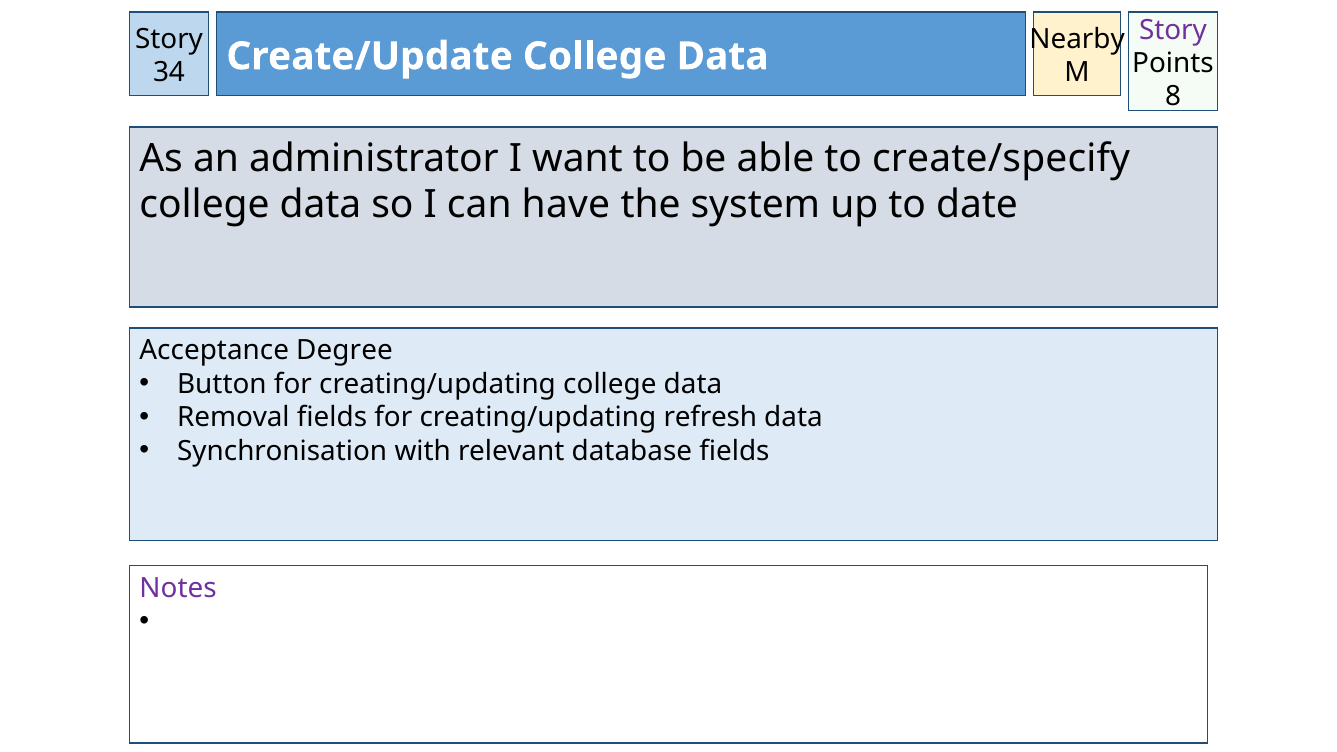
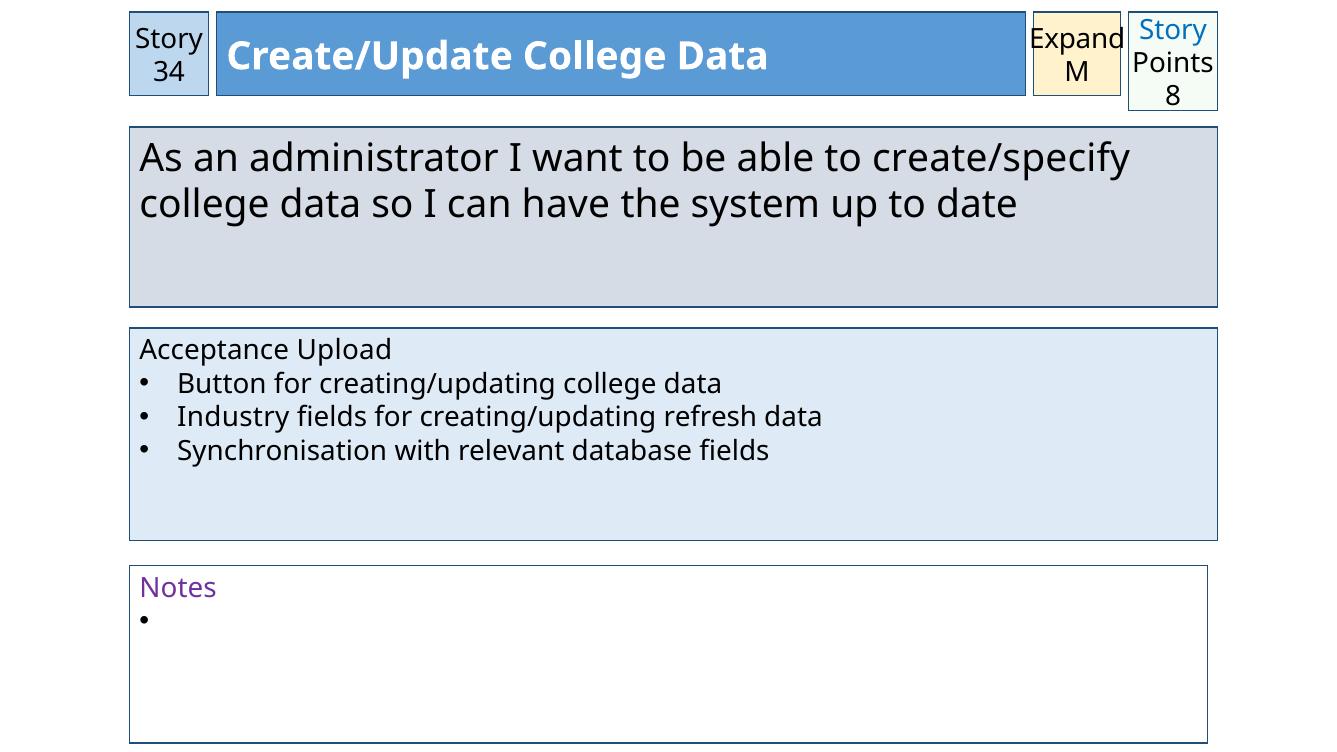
Story colour: purple -> blue (1173, 30)
Nearby: Nearby -> Expand (1077, 39)
Degree: Degree -> Upload (344, 351)
Removal: Removal -> Industry (233, 418)
